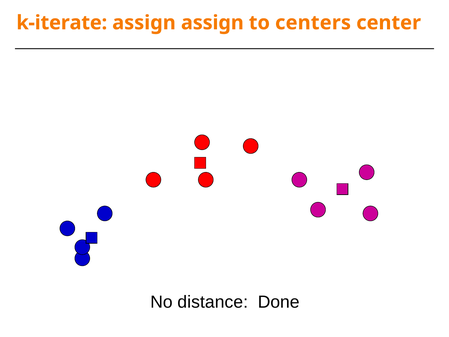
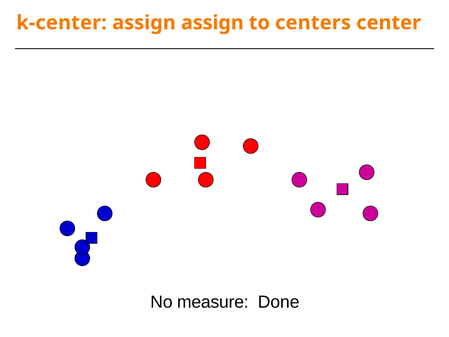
k-iterate: k-iterate -> k-center (62, 23)
distance: distance -> measure (213, 302)
